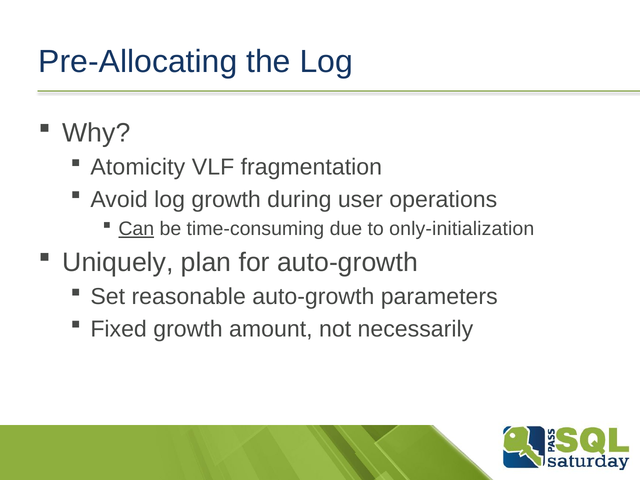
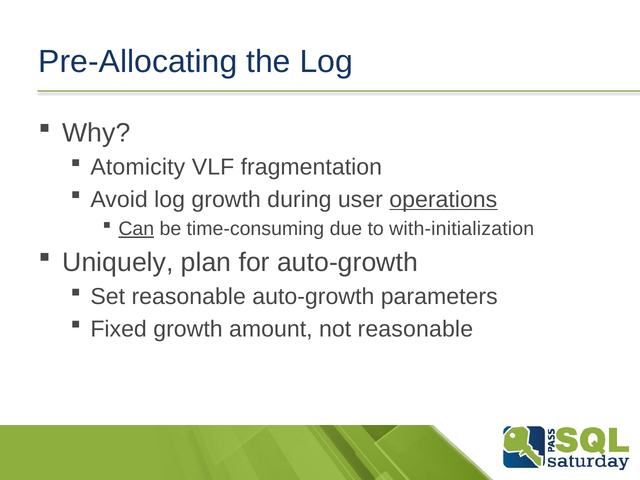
operations underline: none -> present (443, 200)
only-initialization: only-initialization -> with-initialization (462, 229)
not necessarily: necessarily -> reasonable (415, 329)
